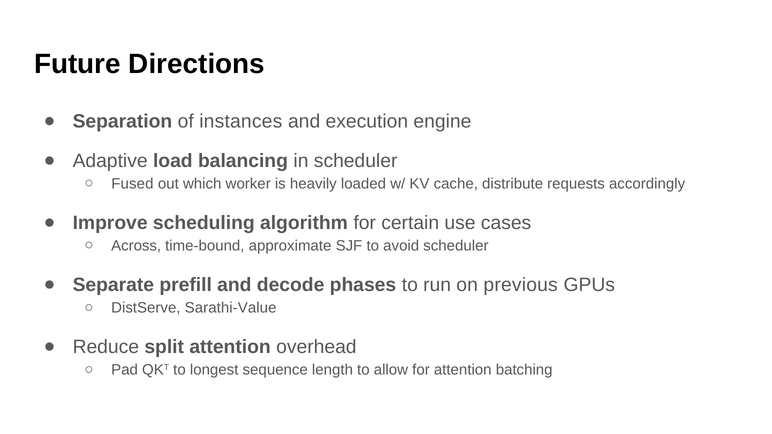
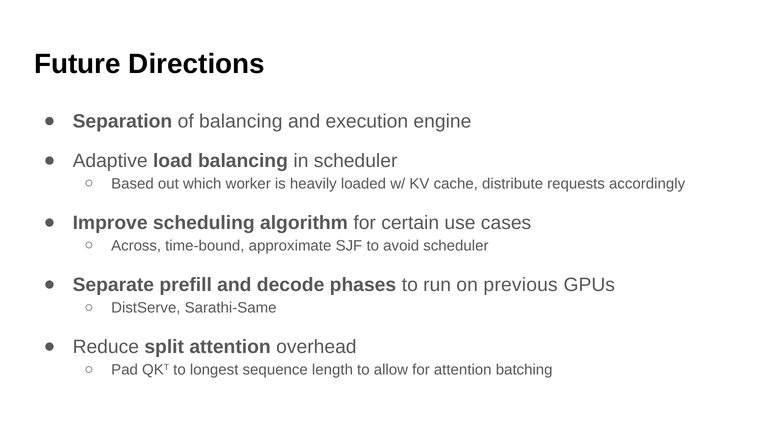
of instances: instances -> balancing (241, 121)
Fused: Fused -> Based (133, 184)
Sarathi-Value: Sarathi-Value -> Sarathi-Same (231, 308)
